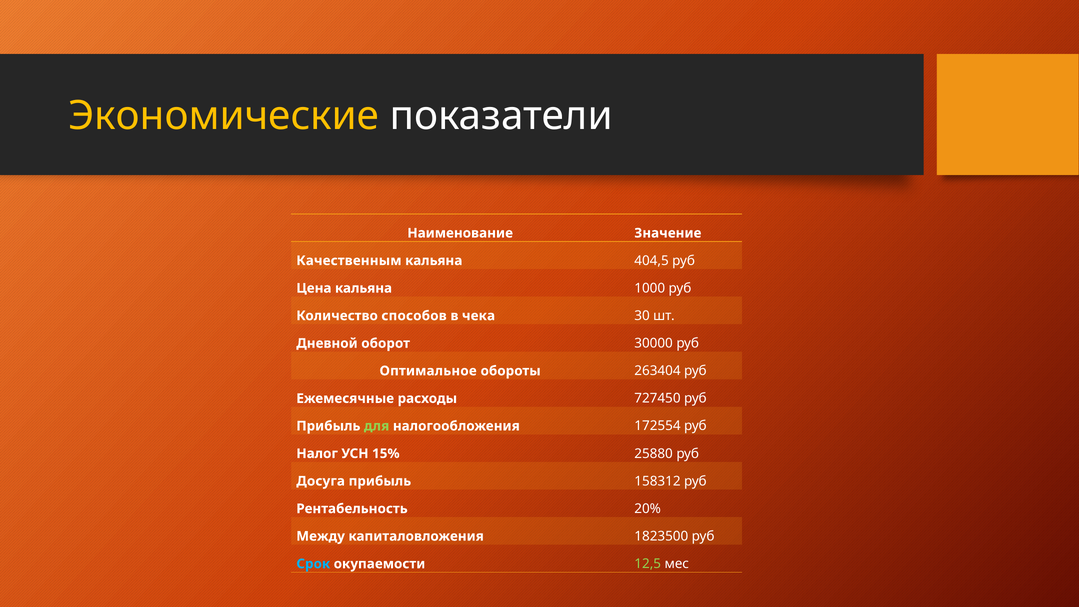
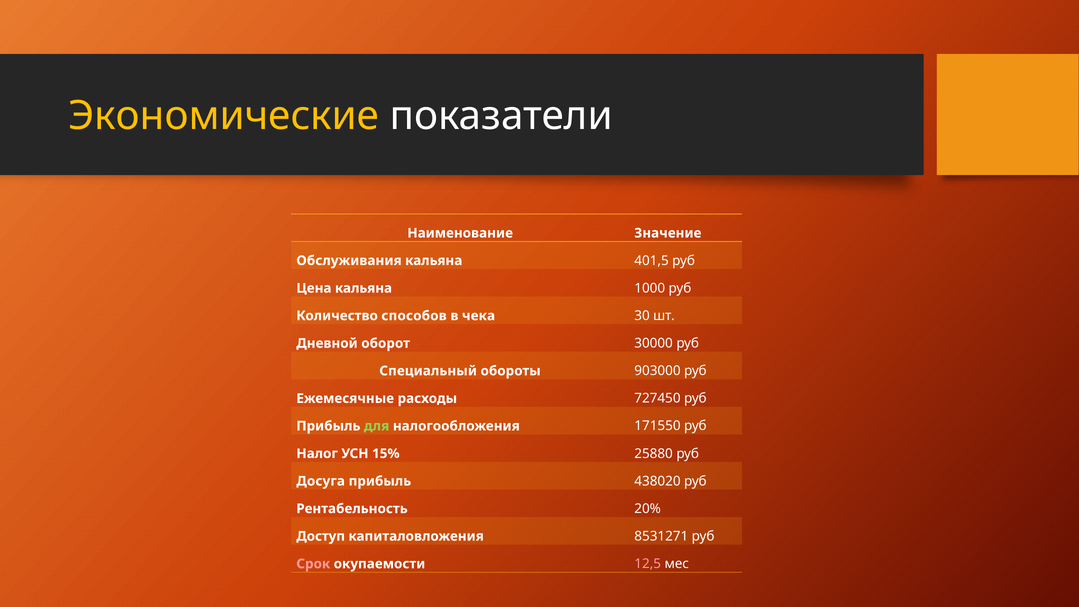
Качественным: Качественным -> Обслуживания (349, 261)
404,5: 404,5 -> 401,5 (652, 261)
Оптимальное: Оптимальное -> Специальный (428, 371)
263404: 263404 -> 903000 (657, 371)
172554: 172554 -> 171550 (657, 426)
158312: 158312 -> 438020 (657, 481)
Между: Между -> Доступ (321, 536)
1823500: 1823500 -> 8531271 (661, 536)
Срок colour: light blue -> pink (313, 564)
12,5 colour: light green -> pink (648, 564)
